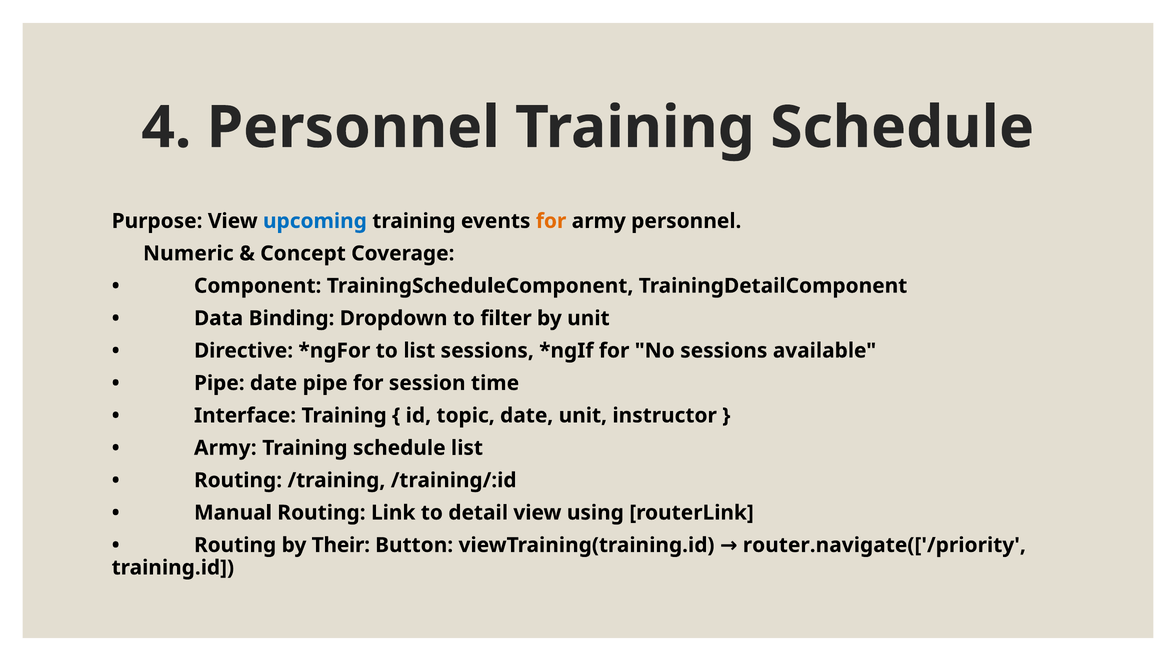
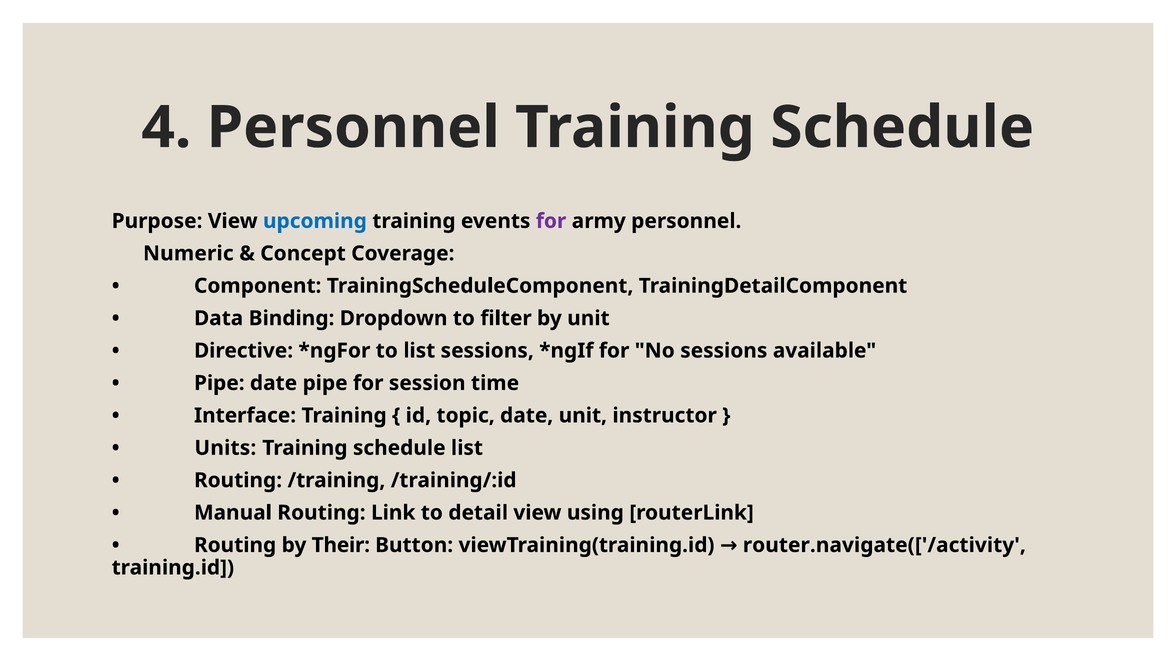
for colour: orange -> purple (551, 221)
Army: Army -> Units (225, 448)
router.navigate(['/priority: router.navigate(['/priority -> router.navigate(['/activity (884, 546)
